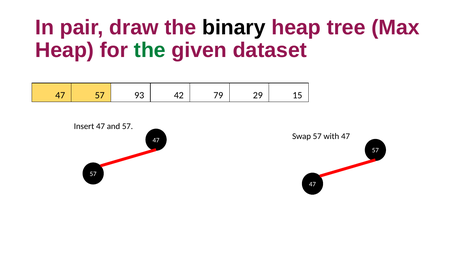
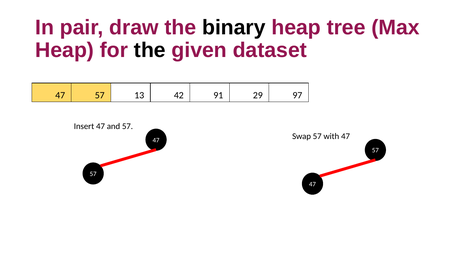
the colour: green -> black (150, 50)
93: 93 -> 13 (139, 95)
79: 79 -> 91 (218, 95)
15: 15 -> 97 (297, 95)
